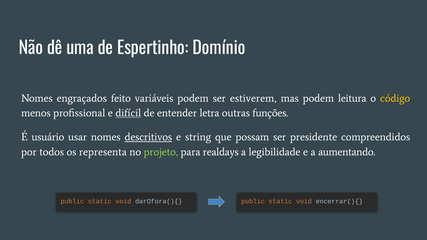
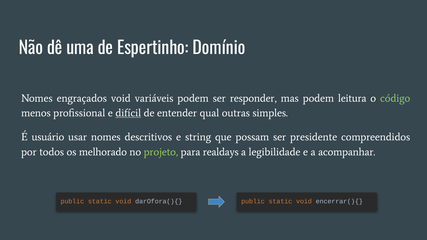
engraçados feito: feito -> void (121, 98)
estiverem: estiverem -> responder (253, 98)
código colour: yellow -> light green (395, 98)
letra: letra -> qual (209, 113)
funções: funções -> simples (270, 113)
descritivos underline: present -> none (148, 137)
representa: representa -> melhorado (103, 152)
aumentando: aumentando -> acompanhar (347, 152)
